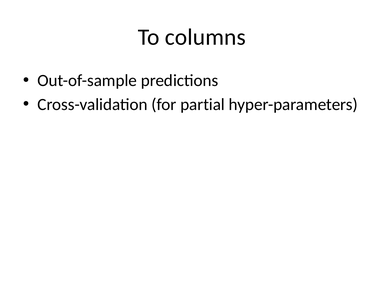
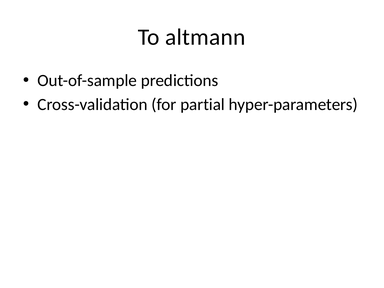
columns: columns -> altmann (205, 37)
